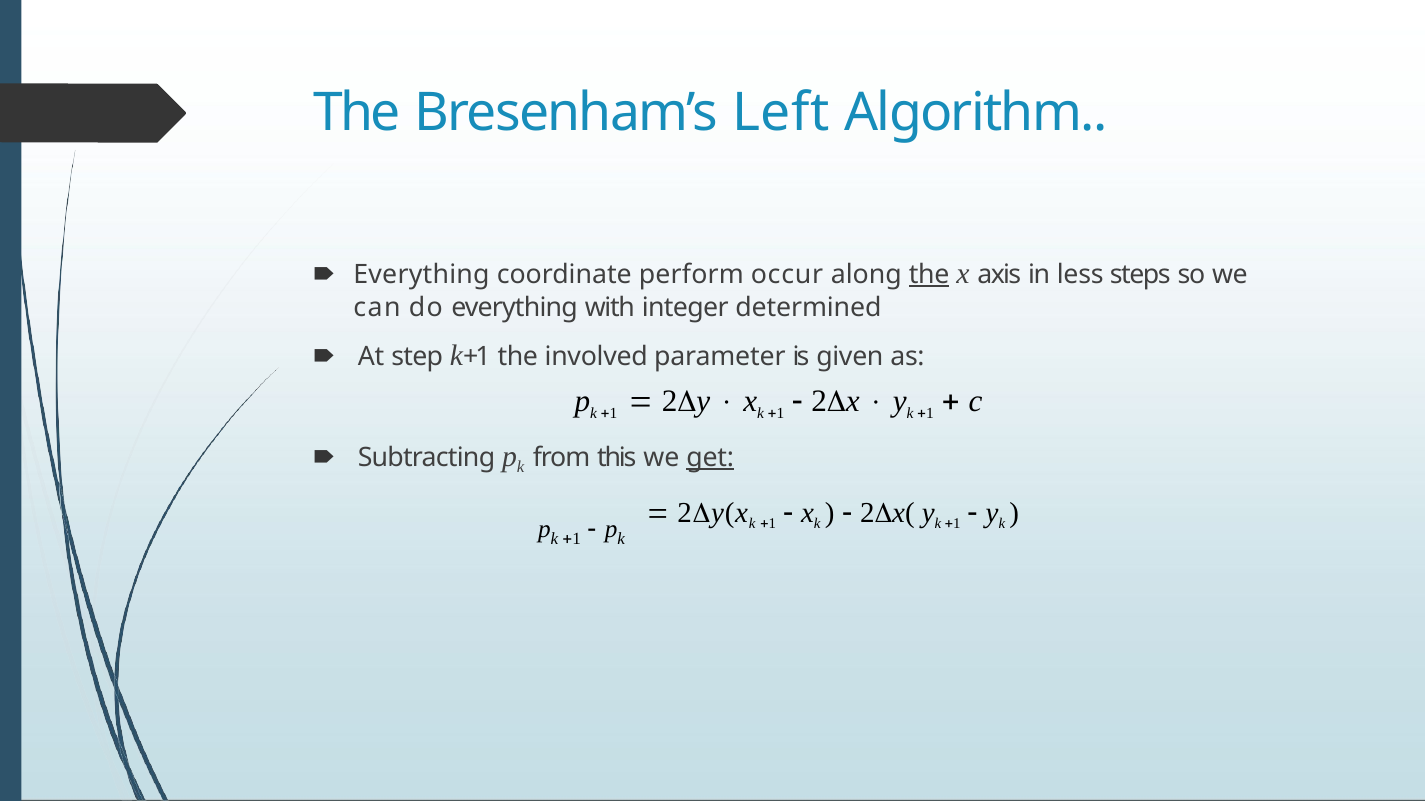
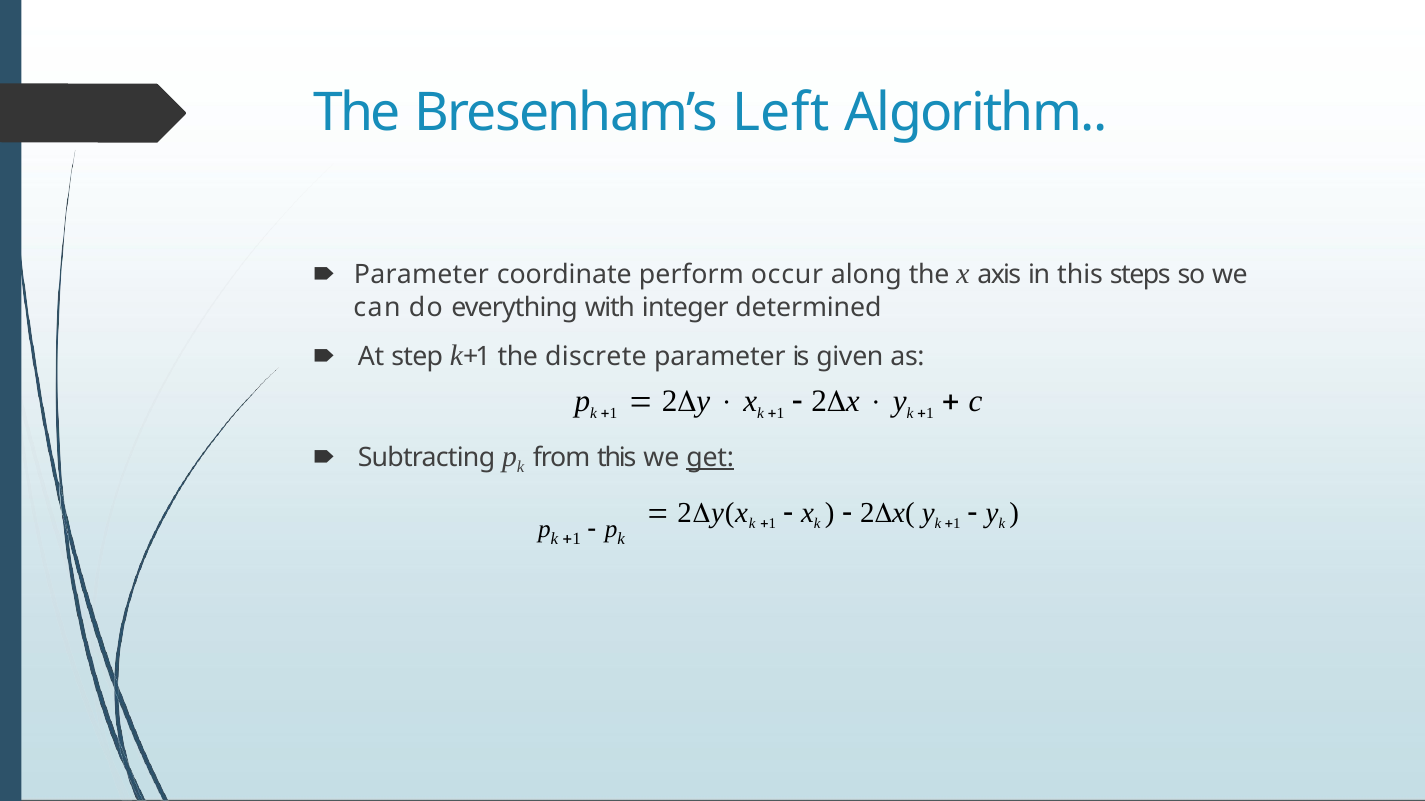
Everything: Everything -> Parameter (421, 275)
the underline: present -> none (929, 275)
in less: less -> this (1080, 275)
involved: involved -> discrete (596, 357)
